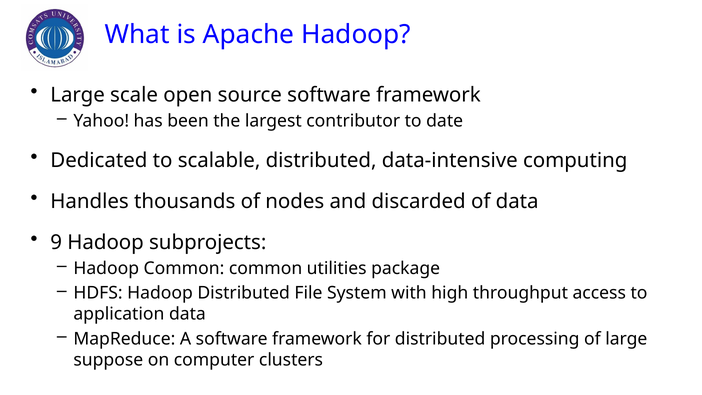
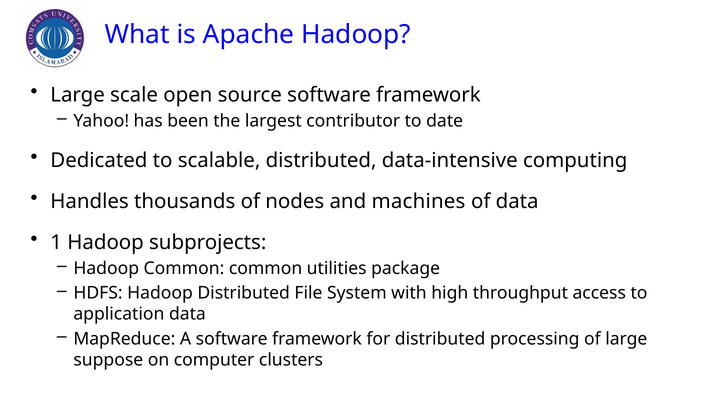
discarded: discarded -> machines (419, 201)
9: 9 -> 1 (56, 242)
